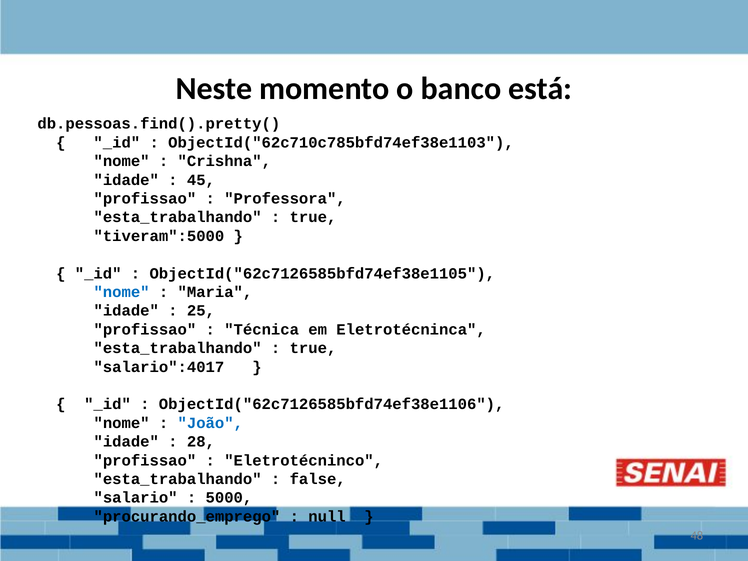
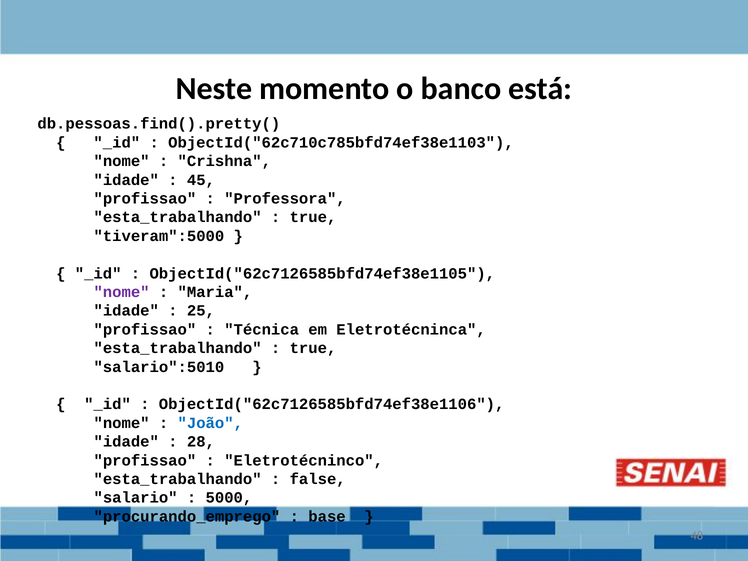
nome colour: blue -> purple (122, 292)
salario":4017: salario":4017 -> salario":5010 (159, 367)
null: null -> base (327, 517)
